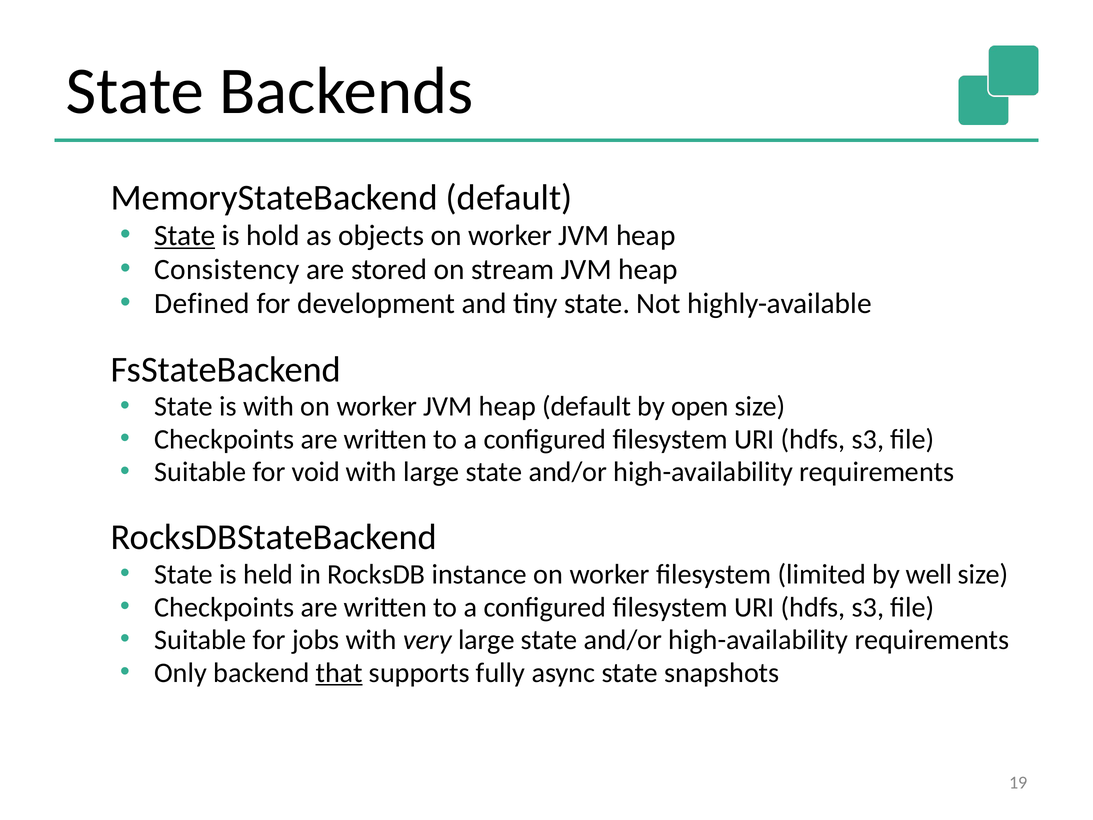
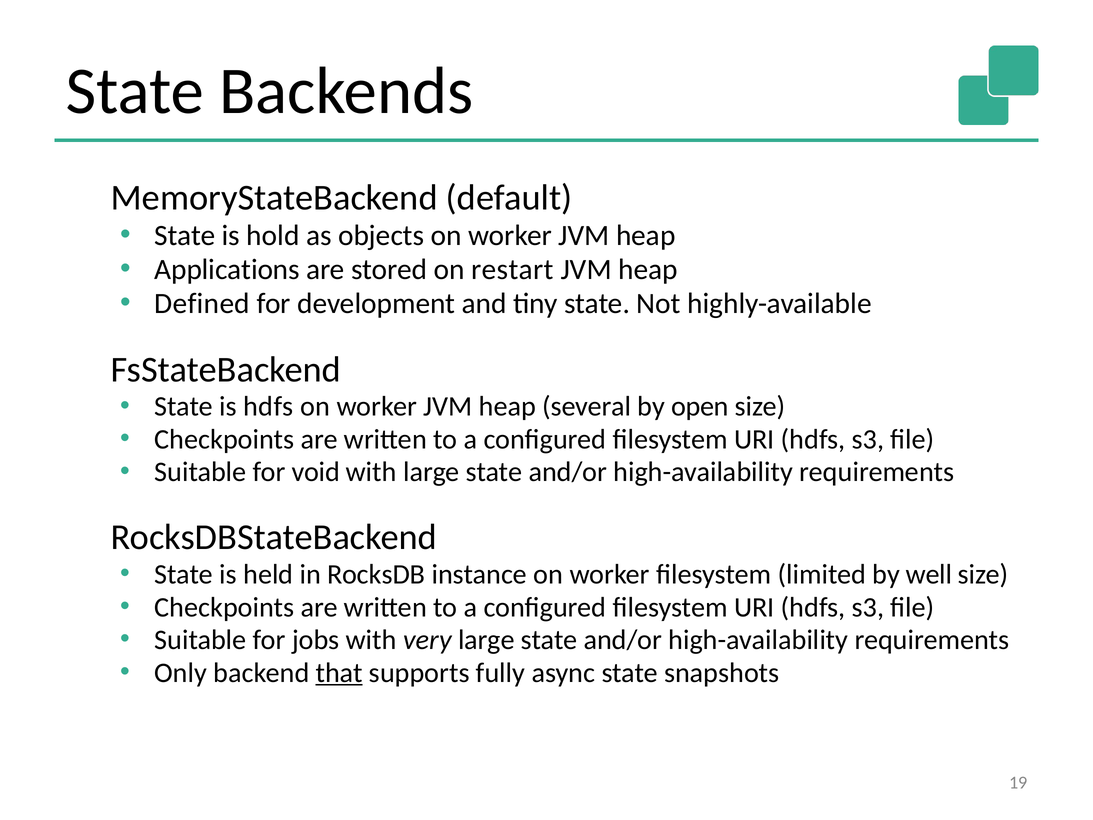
State underline: present -> none (185, 235)
Consistency: Consistency -> Applications (227, 270)
stream: stream -> restart (512, 270)
is with: with -> hdfs (268, 407)
heap default: default -> several (587, 407)
